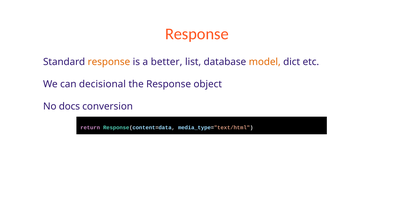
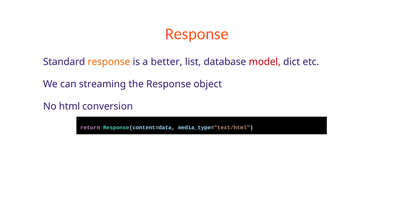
model colour: orange -> red (265, 62)
decisional: decisional -> streaming (102, 84)
docs: docs -> html (69, 107)
